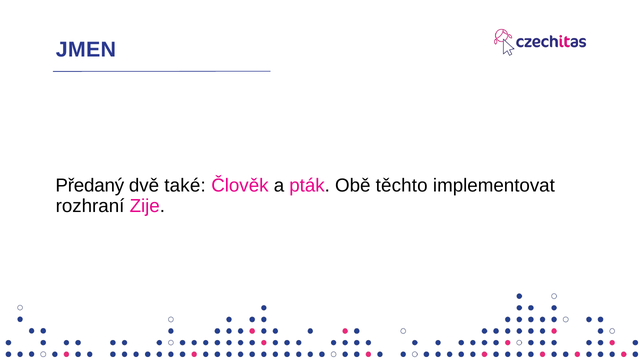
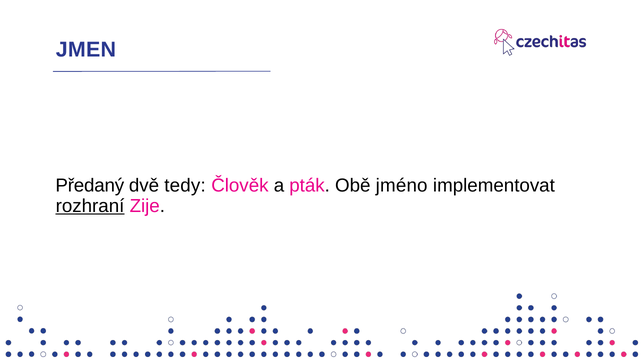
také: také -> tedy (185, 186)
těchto: těchto -> jméno (402, 186)
rozhraní underline: none -> present (90, 206)
